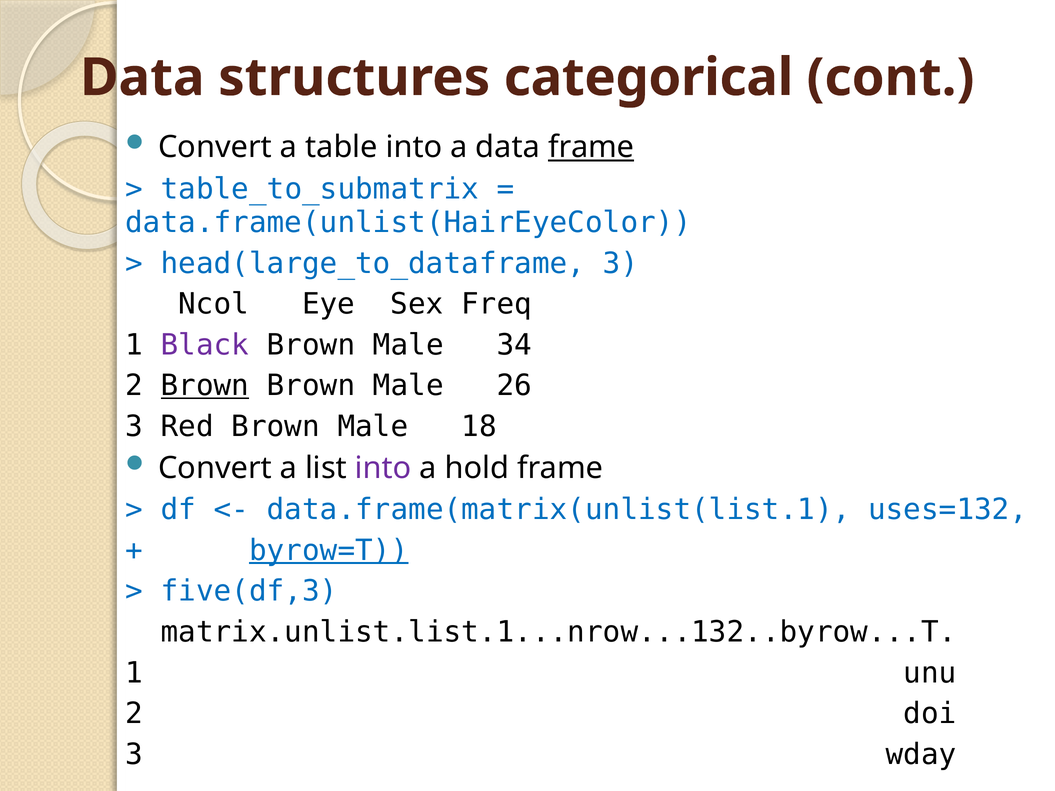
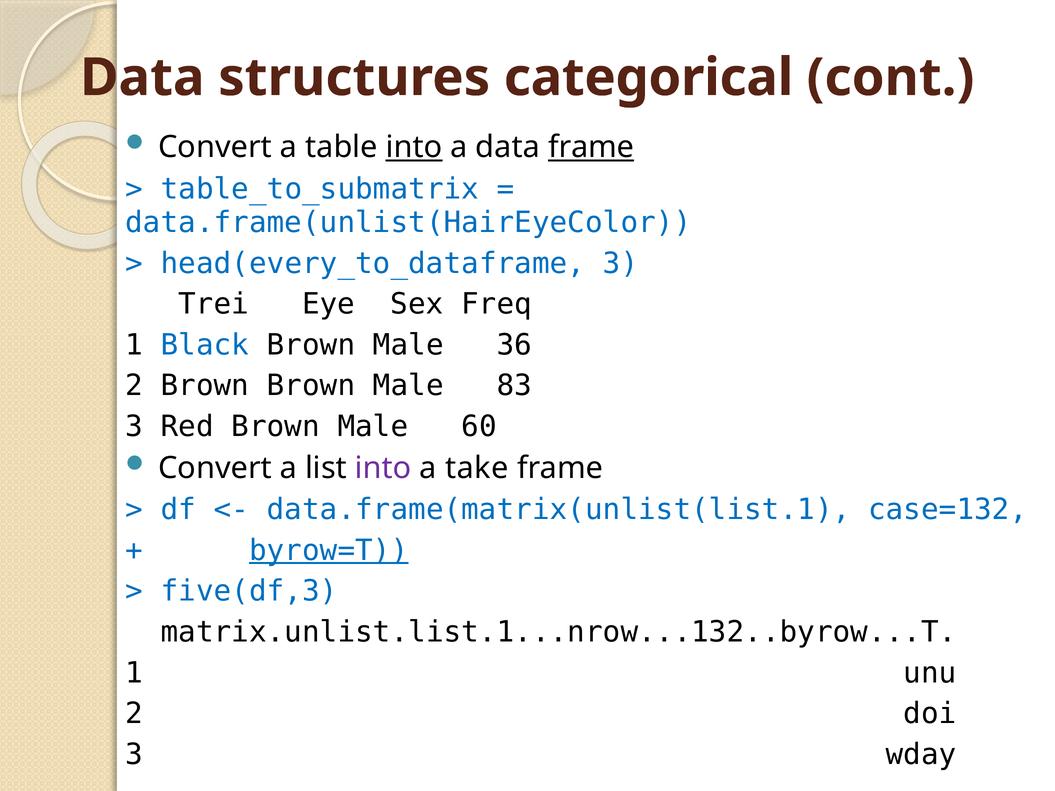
into underline: none -> present (414, 147)
head(large_to_dataframe: head(large_to_dataframe -> head(every_to_dataframe (373, 264)
Ncol: Ncol -> Trei (214, 304)
Black colour: purple -> blue (205, 345)
34: 34 -> 36 (514, 345)
Brown underline: present -> none (205, 386)
26: 26 -> 83 (514, 386)
18: 18 -> 60 (479, 427)
hold: hold -> take (477, 468)
uses=132: uses=132 -> case=132 (948, 510)
